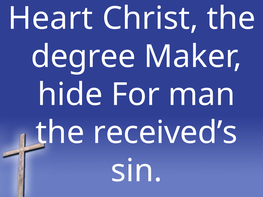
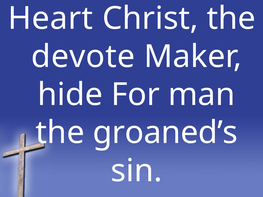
degree: degree -> devote (83, 57)
received’s: received’s -> groaned’s (165, 133)
